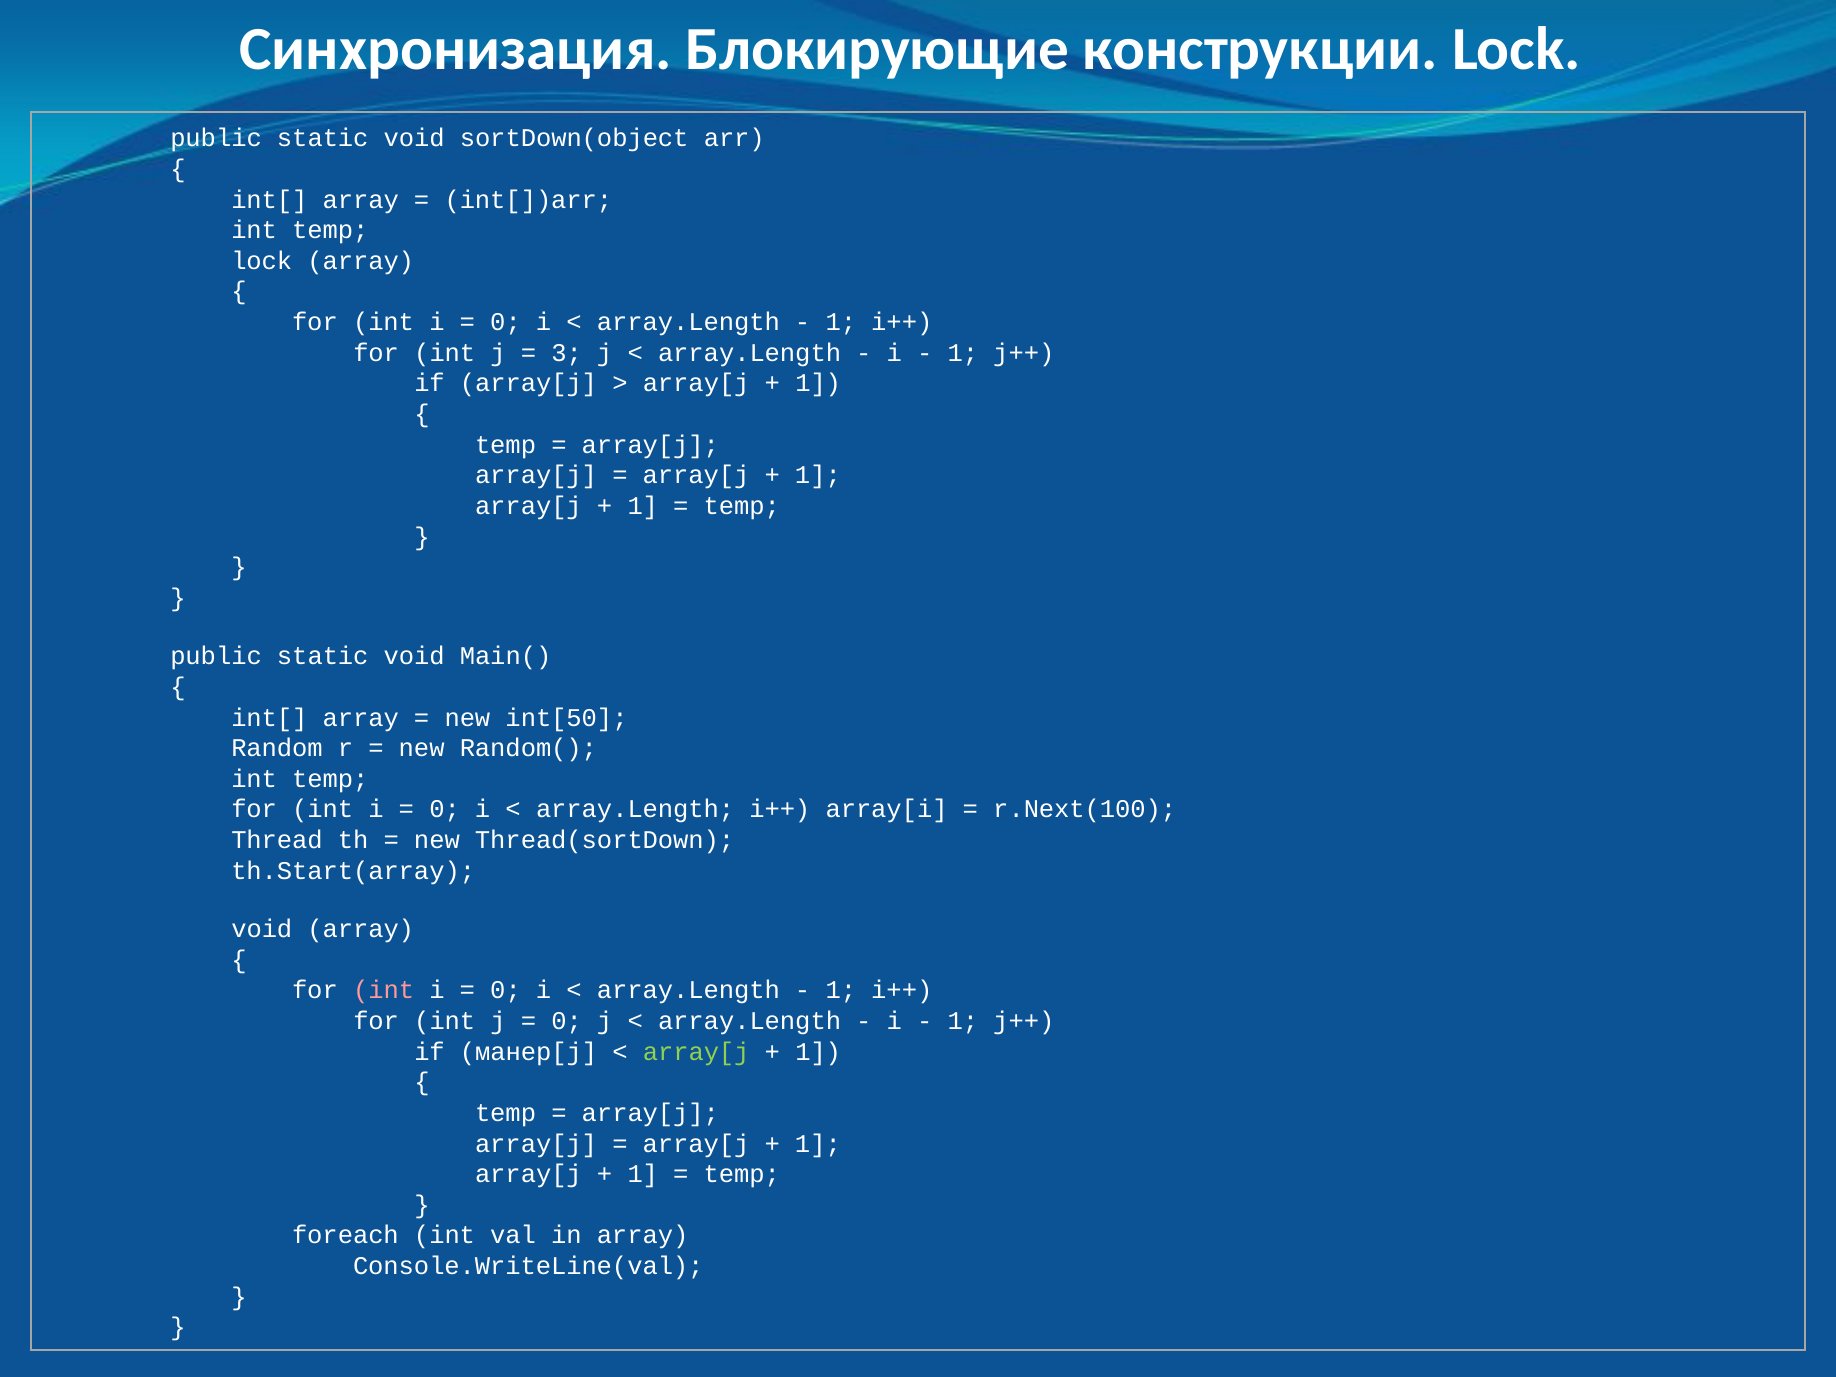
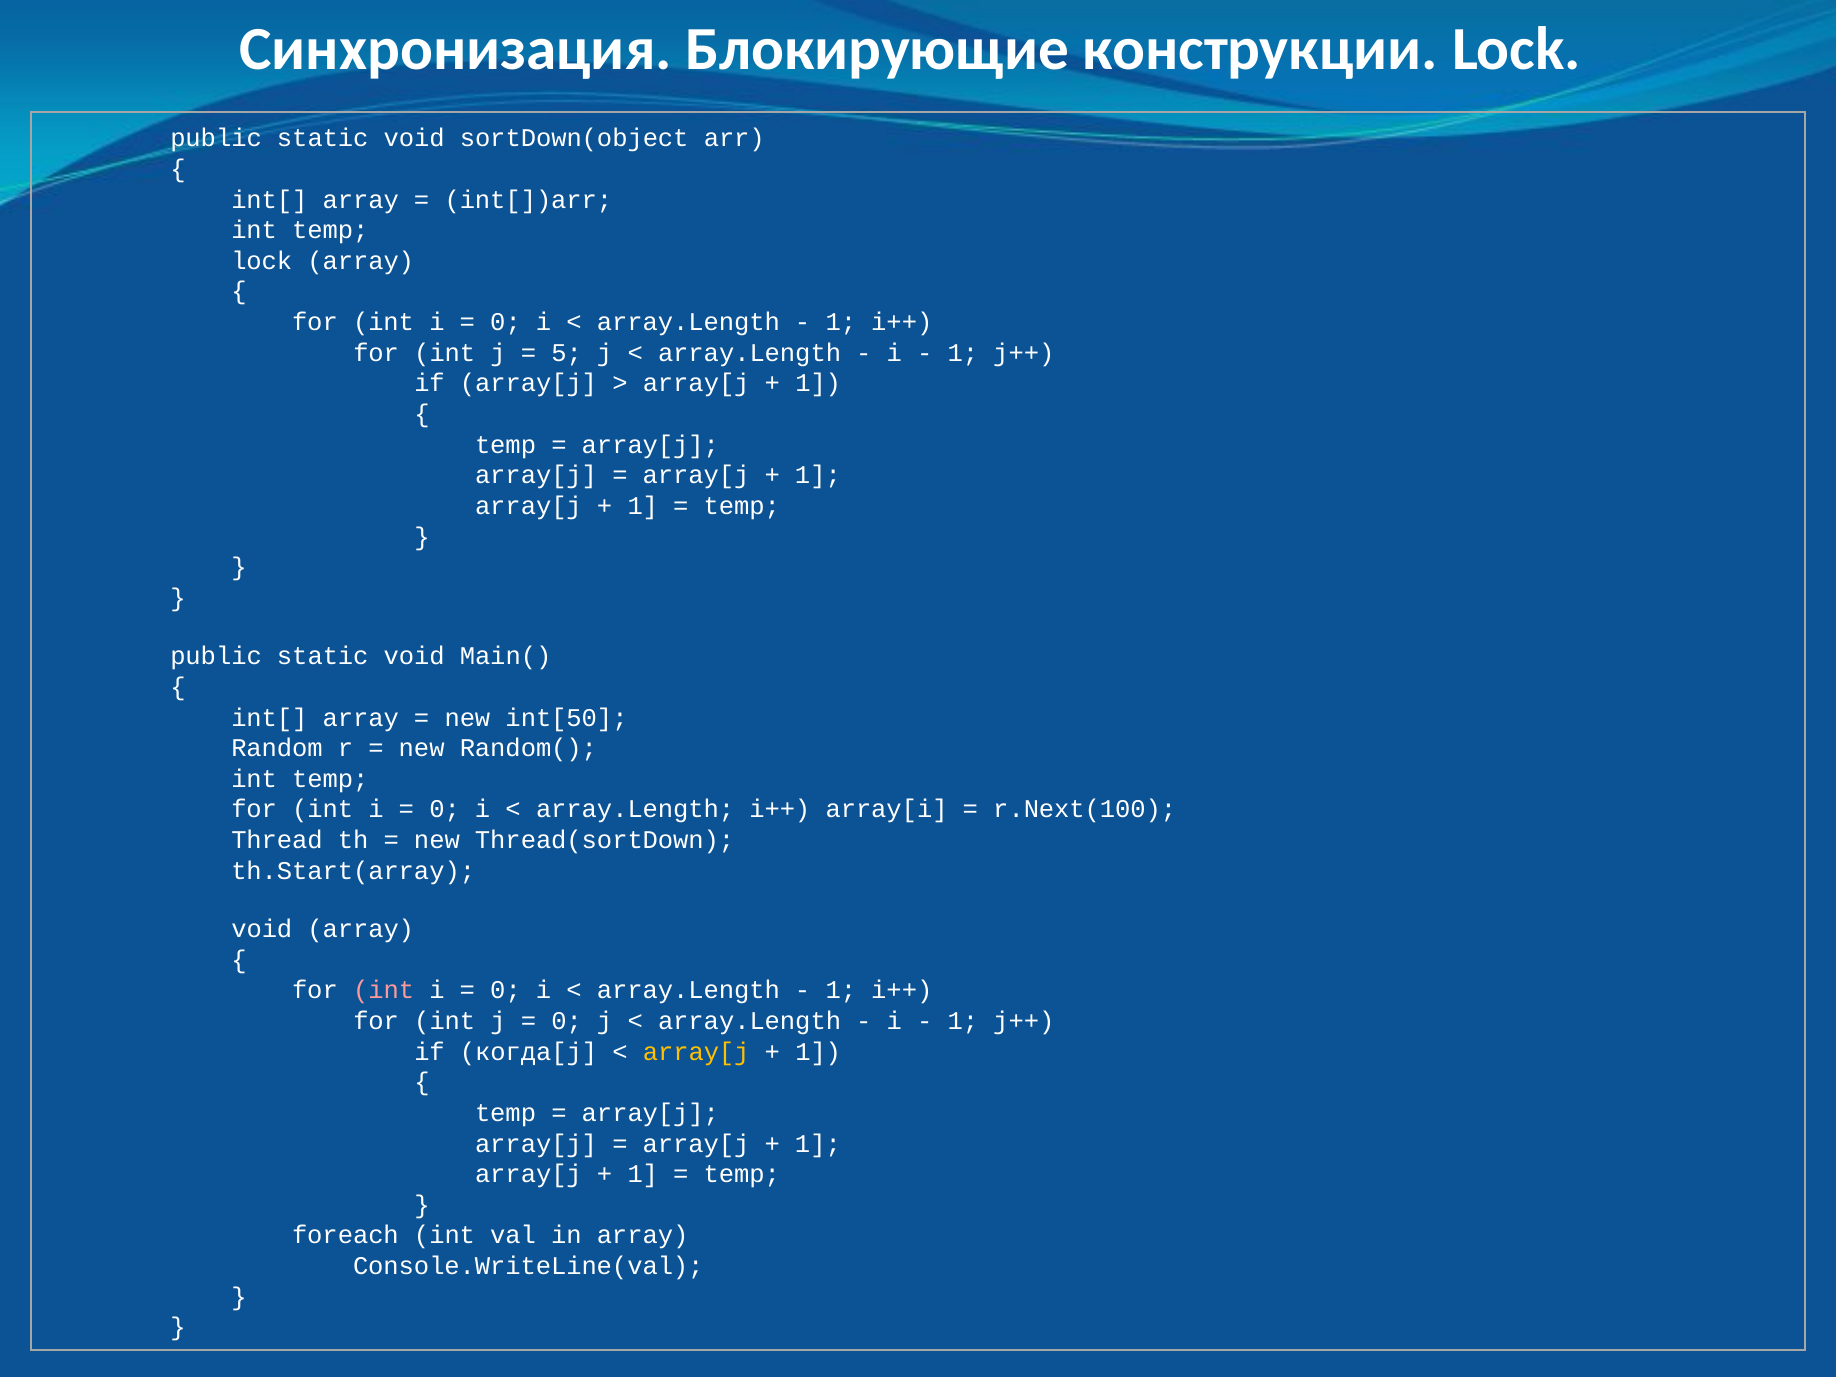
3: 3 -> 5 (567, 353)
манер[j: манер[j -> когда[j (529, 1052)
array[j colour: light green -> yellow (696, 1052)
